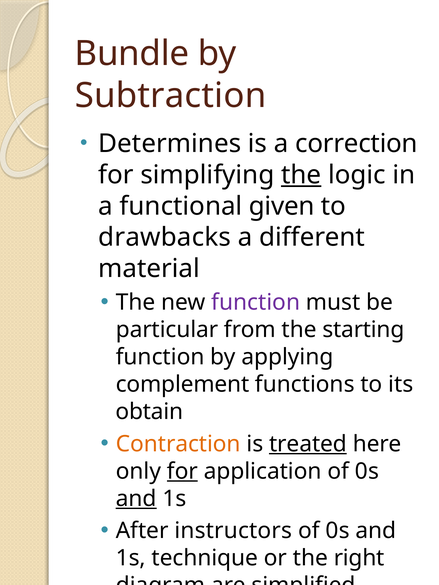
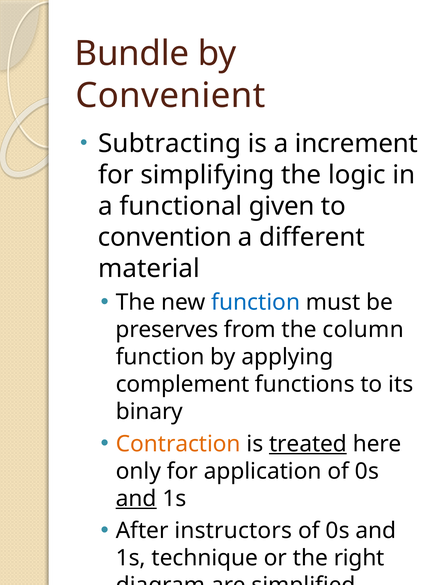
Subtraction: Subtraction -> Convenient (170, 96)
Determines: Determines -> Subtracting (170, 144)
correction: correction -> increment (356, 144)
the underline: present -> none (301, 175)
drawbacks: drawbacks -> convention (165, 237)
function colour: purple -> blue (256, 303)
particular: particular -> preserves (167, 330)
starting: starting -> column (363, 330)
obtain: obtain -> binary (149, 412)
for underline: present -> none (182, 472)
